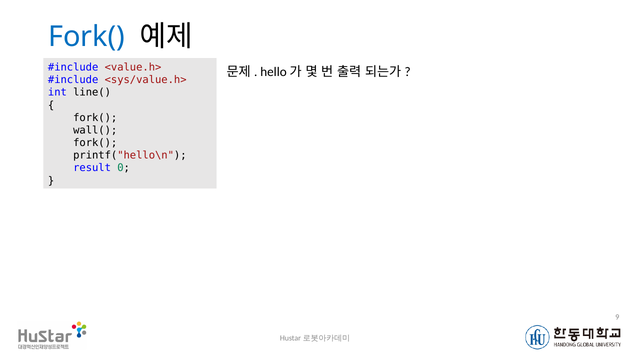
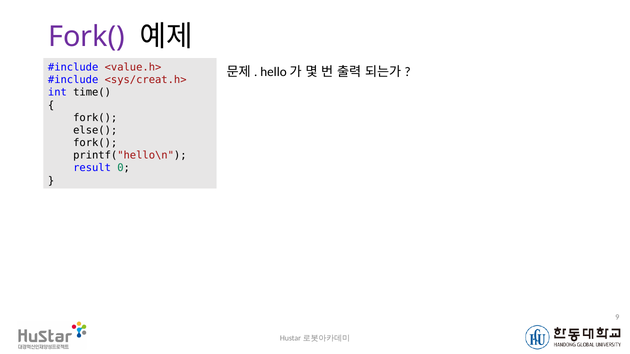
Fork( colour: blue -> purple (87, 37)
<sys/value.h>: <sys/value.h> -> <sys/creat.h> (146, 80)
line(: line( -> time( (92, 93)
wall(: wall( -> else( (95, 130)
